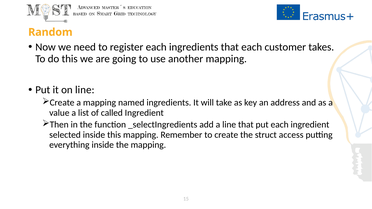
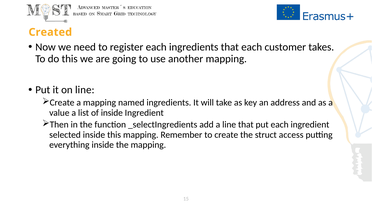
Random: Random -> Created (50, 32)
of called: called -> inside (112, 113)
